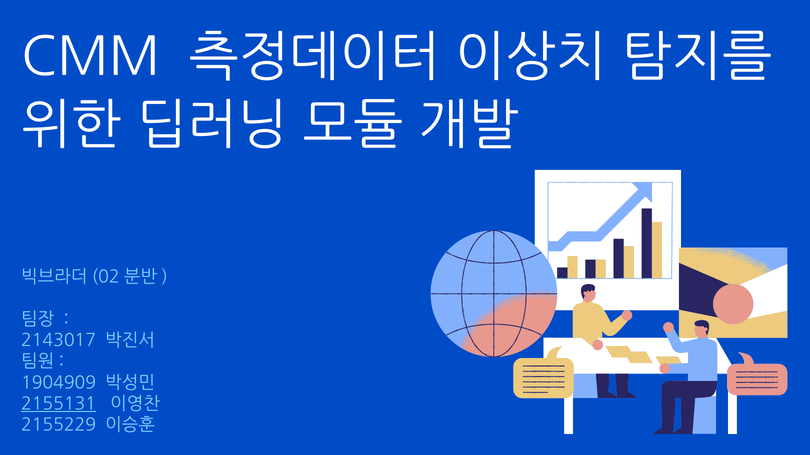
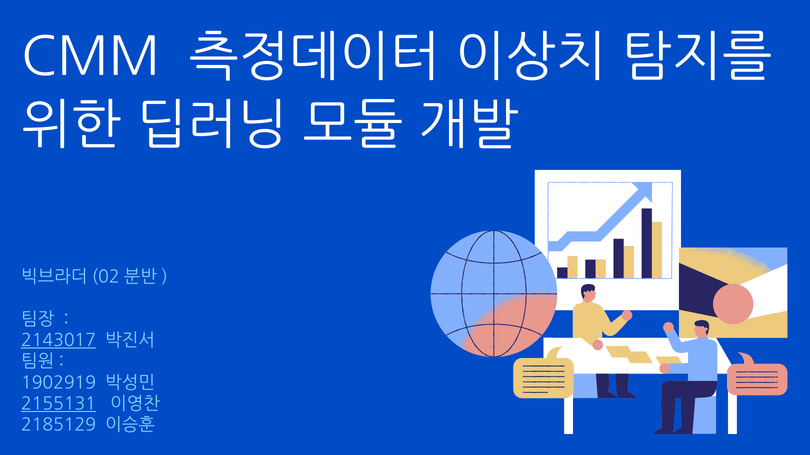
2143017 underline: none -> present (59, 341)
1904909: 1904909 -> 1902919 (59, 383)
2155229: 2155229 -> 2185129 (59, 426)
